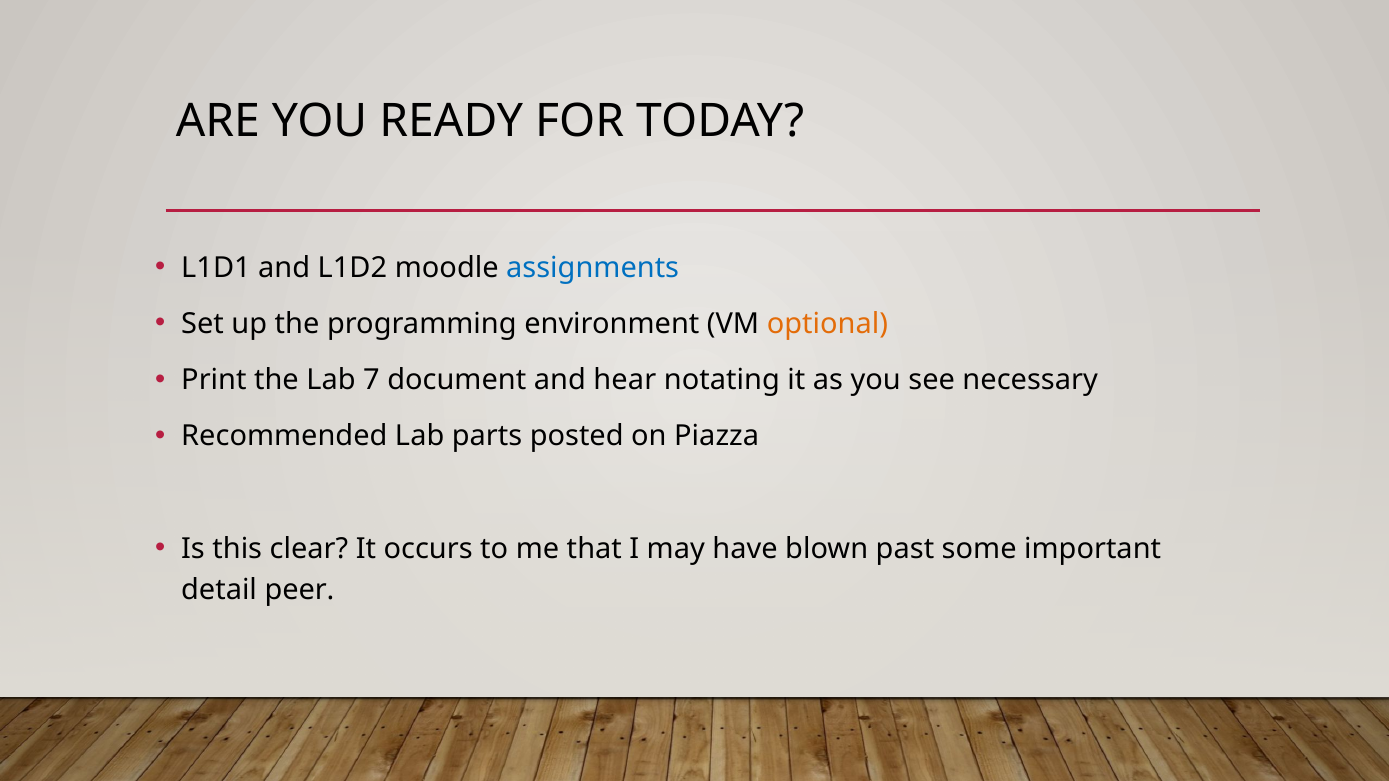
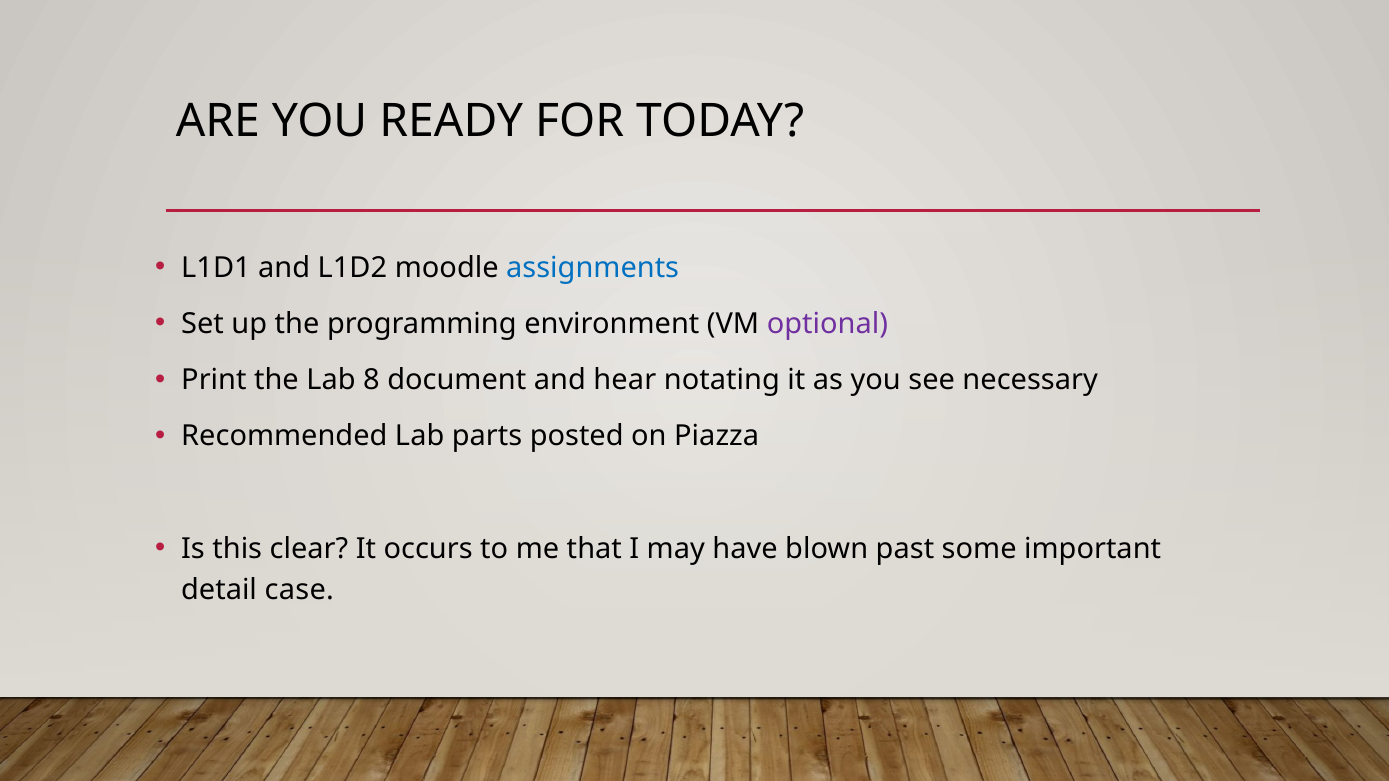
optional colour: orange -> purple (827, 324)
7: 7 -> 8 (371, 380)
peer: peer -> case (299, 591)
